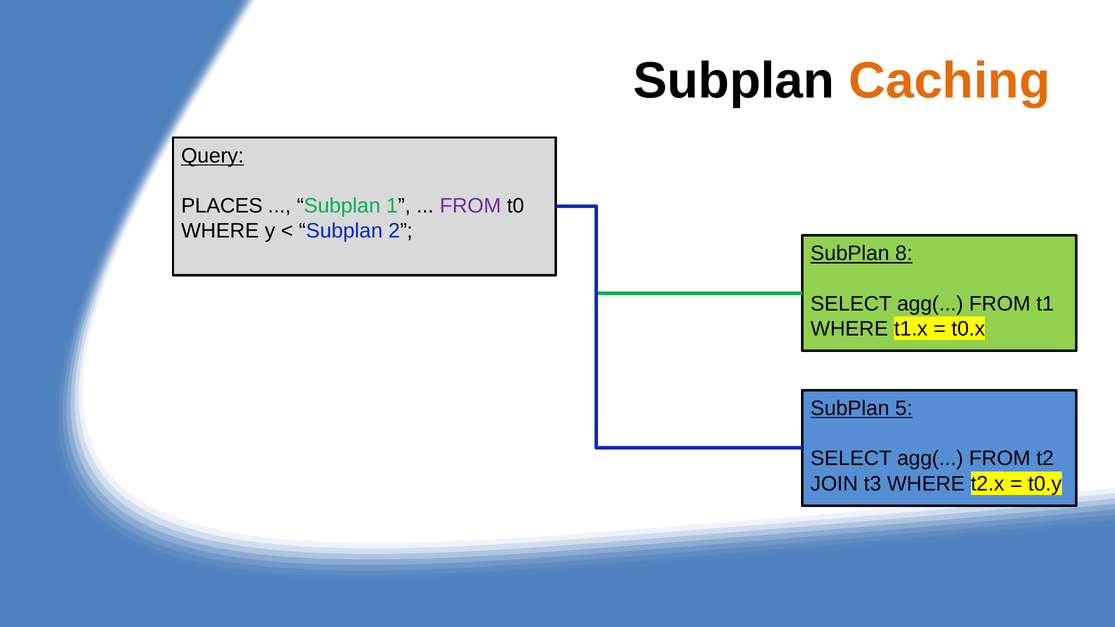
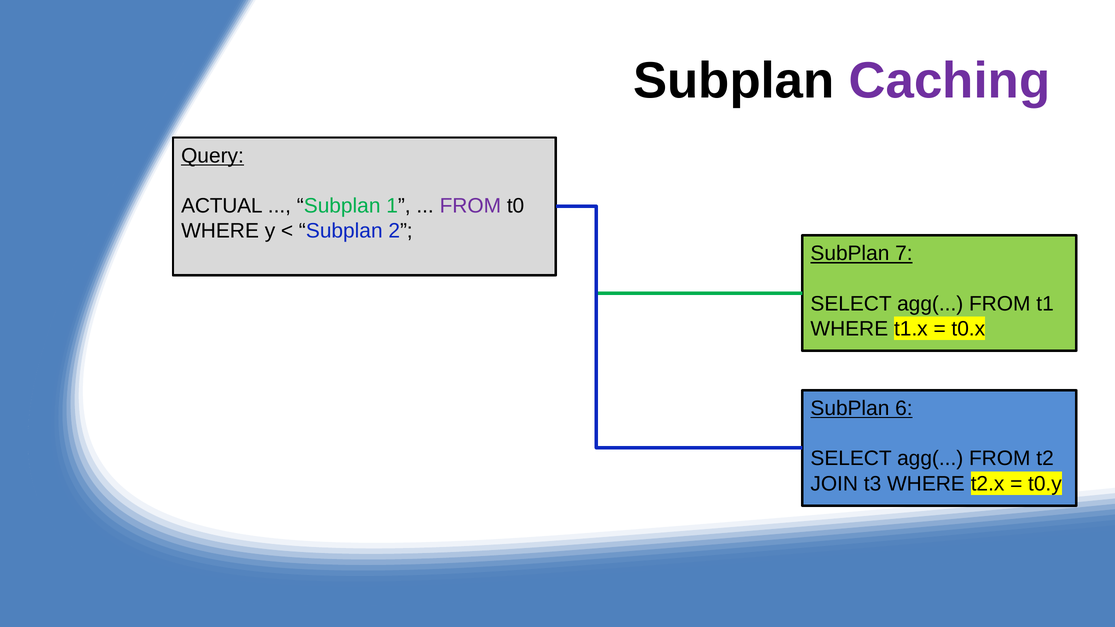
Caching colour: orange -> purple (949, 81)
PLACES: PLACES -> ACTUAL (222, 206)
8: 8 -> 7 (904, 254)
5: 5 -> 6 (904, 409)
